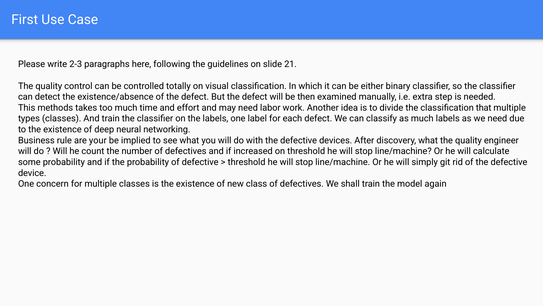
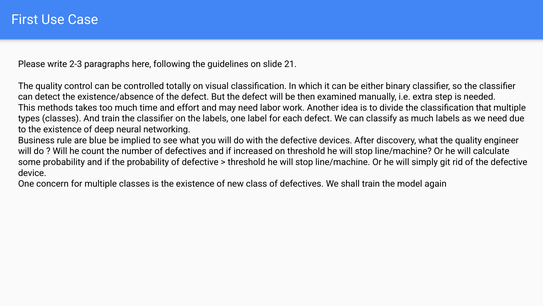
your: your -> blue (98, 140)
